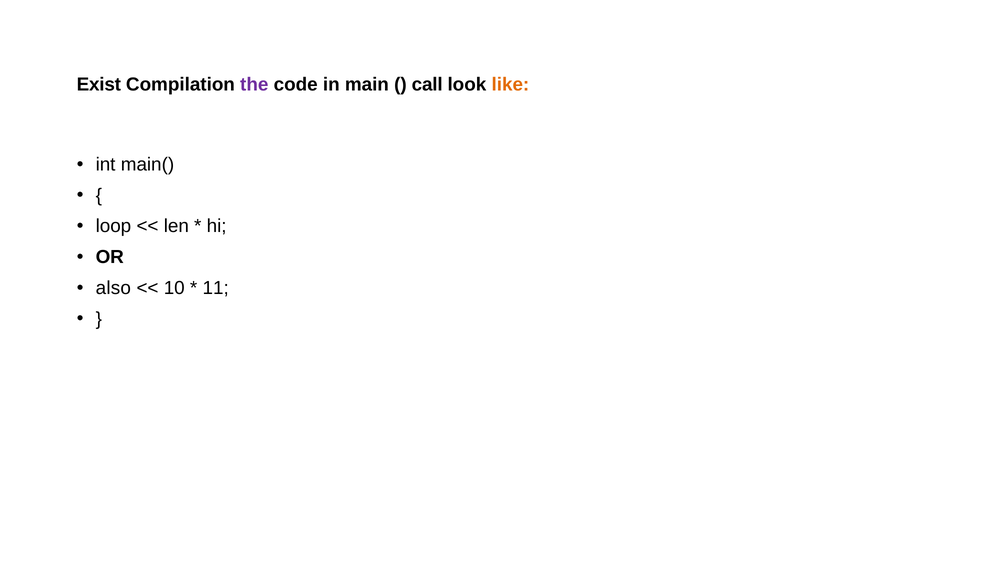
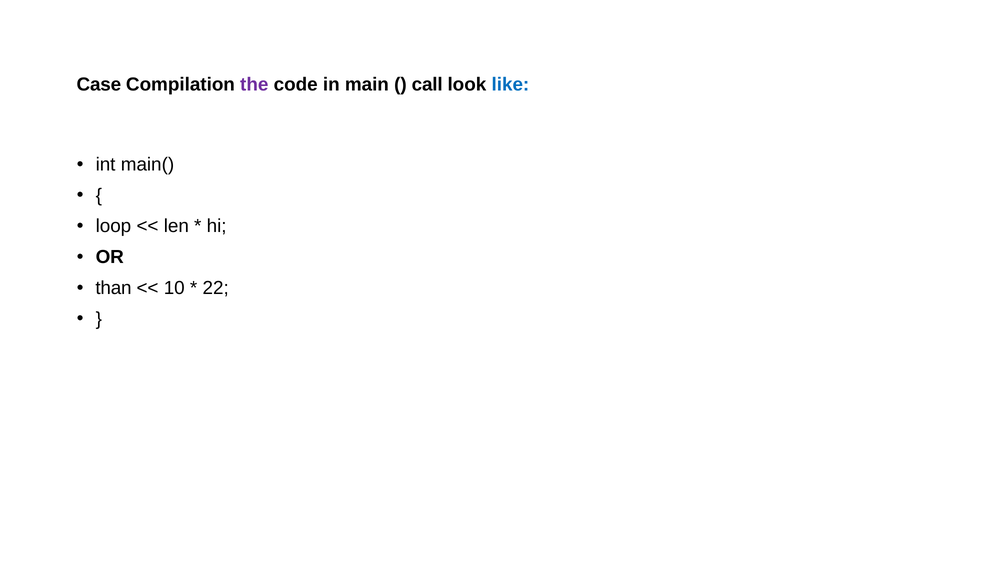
Exist: Exist -> Case (99, 85)
like colour: orange -> blue (510, 85)
also: also -> than (114, 288)
11: 11 -> 22 (216, 288)
